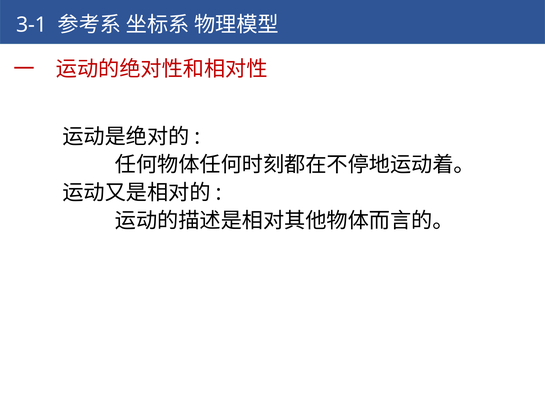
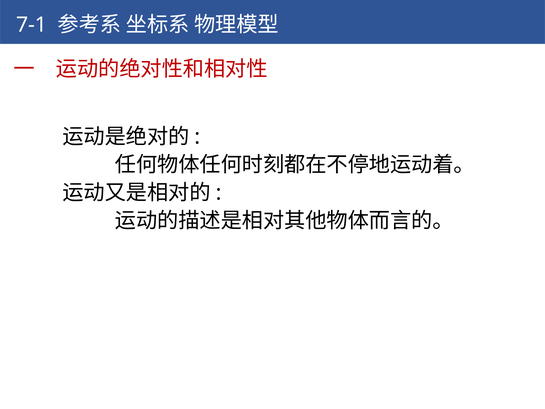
3-1: 3-1 -> 7-1 (32, 25)
